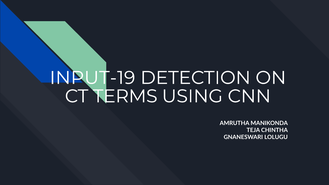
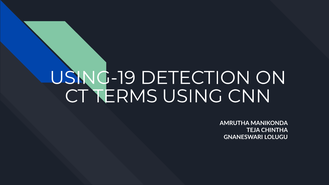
INPUT-19: INPUT-19 -> USING-19 (93, 78)
